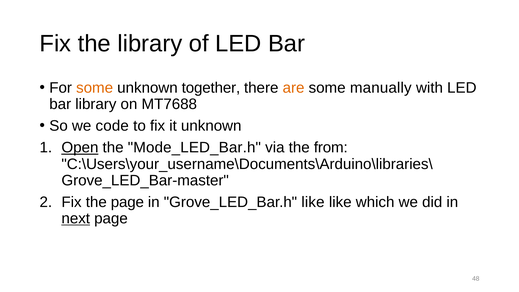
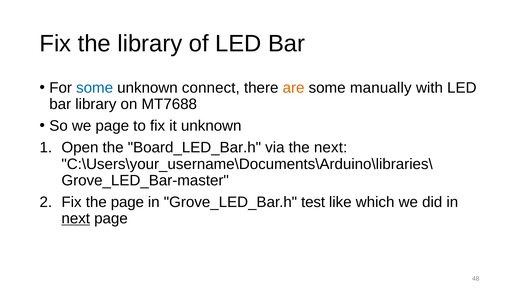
some colour: orange -> blue (95, 88)
together: together -> connect (211, 88)
we code: code -> page (112, 126)
Open underline: present -> none (80, 148)
Mode_LED_Bar.h: Mode_LED_Bar.h -> Board_LED_Bar.h (194, 148)
the from: from -> next (331, 148)
Grove_LED_Bar.h like: like -> test (313, 202)
